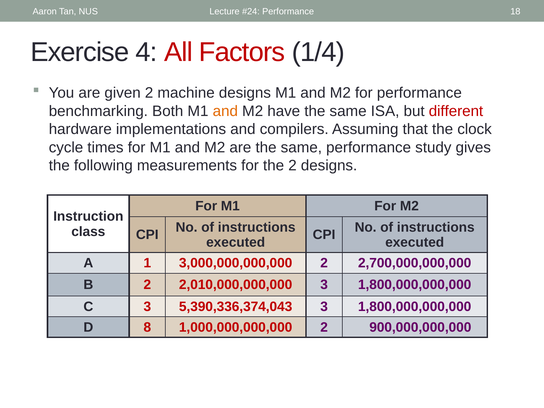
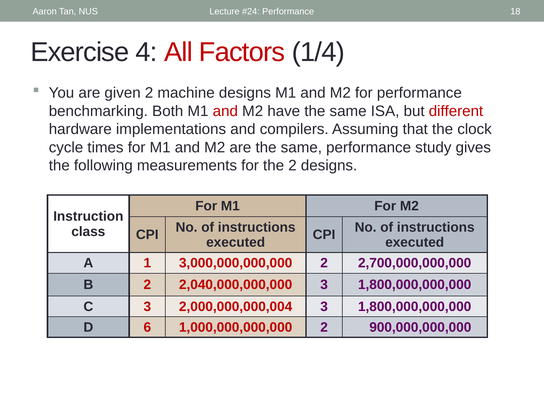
and colour: orange -> red (225, 111)
2,010,000,000,000: 2,010,000,000,000 -> 2,040,000,000,000 (236, 285)
5,390,336,374,043: 5,390,336,374,043 -> 2,000,000,000,004 (236, 307)
8: 8 -> 6 (147, 327)
